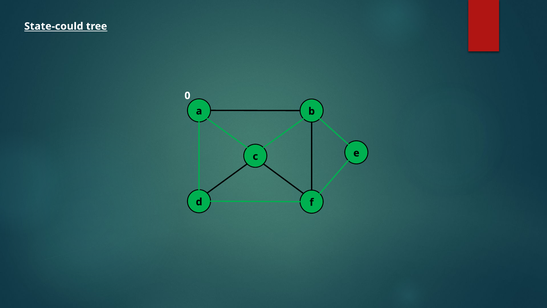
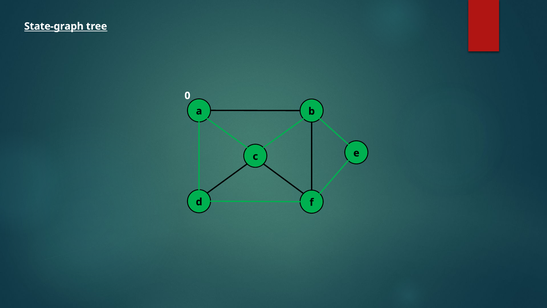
State-could: State-could -> State-graph (54, 26)
